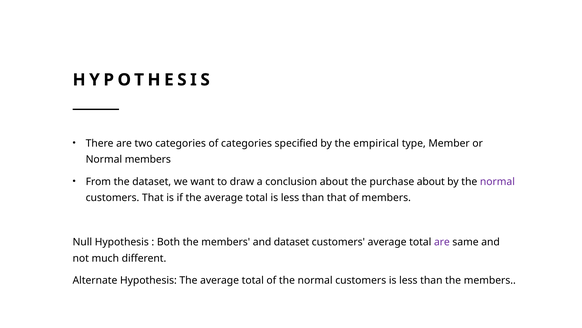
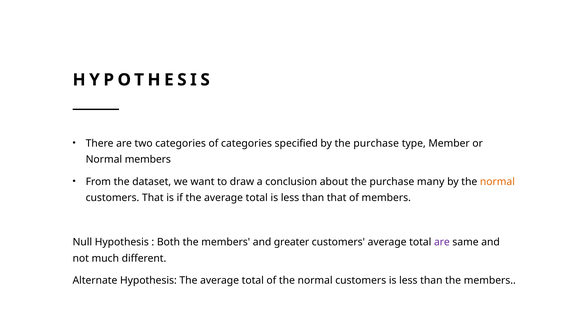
by the empirical: empirical -> purchase (376, 143)
purchase about: about -> many (431, 181)
normal colour: purple -> orange (497, 181)
and dataset: dataset -> greater (292, 242)
